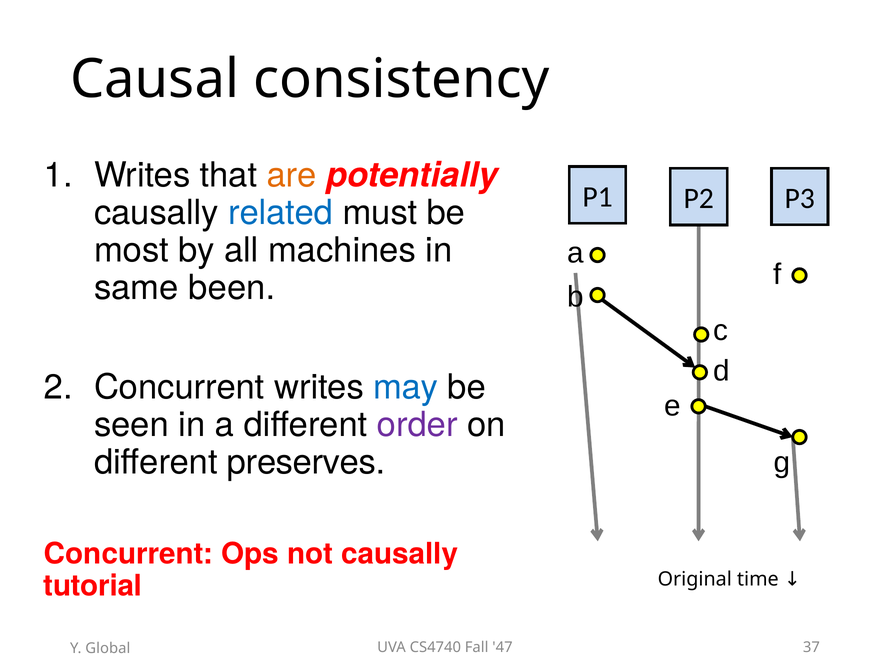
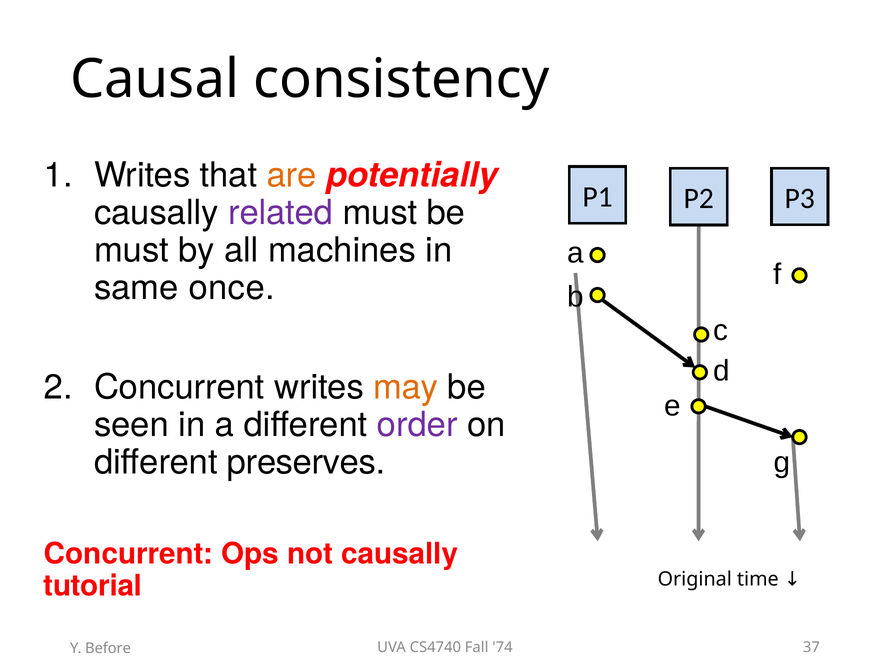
related colour: blue -> purple (281, 213)
most: most -> must (132, 250)
been: been -> once (232, 287)
may colour: blue -> orange (406, 387)
47: 47 -> 74 (502, 647)
Global: Global -> Before (108, 648)
